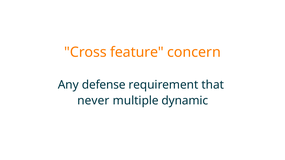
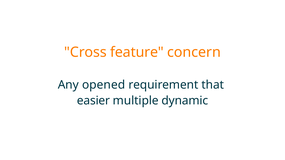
defense: defense -> opened (104, 85)
never: never -> easier (93, 101)
